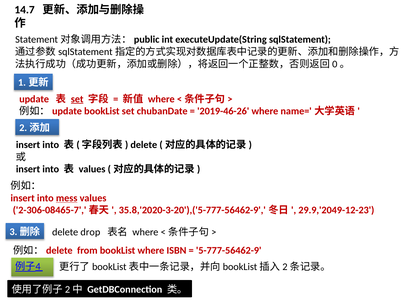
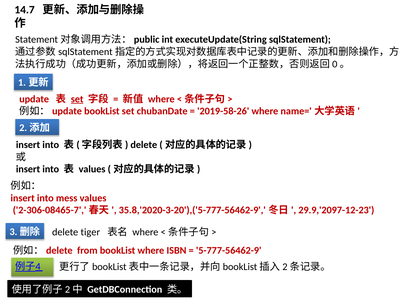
2019-46-26: 2019-46-26 -> 2019-58-26 (223, 111)
mess underline: present -> none (67, 198)
29.9,'2049-12-23: 29.9,'2049-12-23 -> 29.9,'2097-12-23 (336, 210)
drop: drop -> tiger (90, 232)
